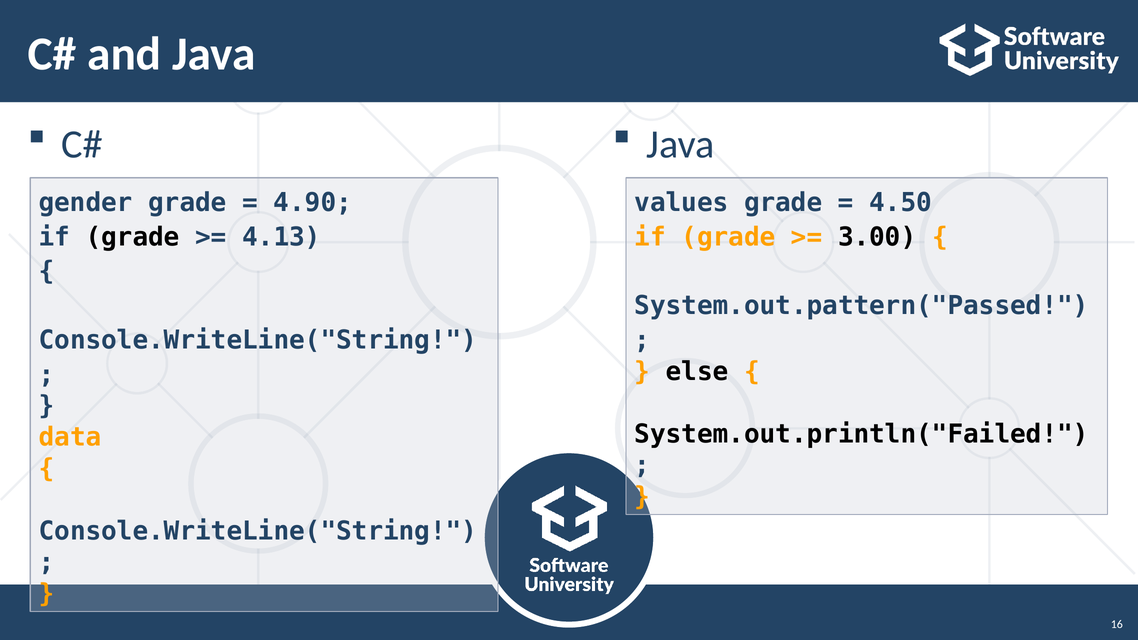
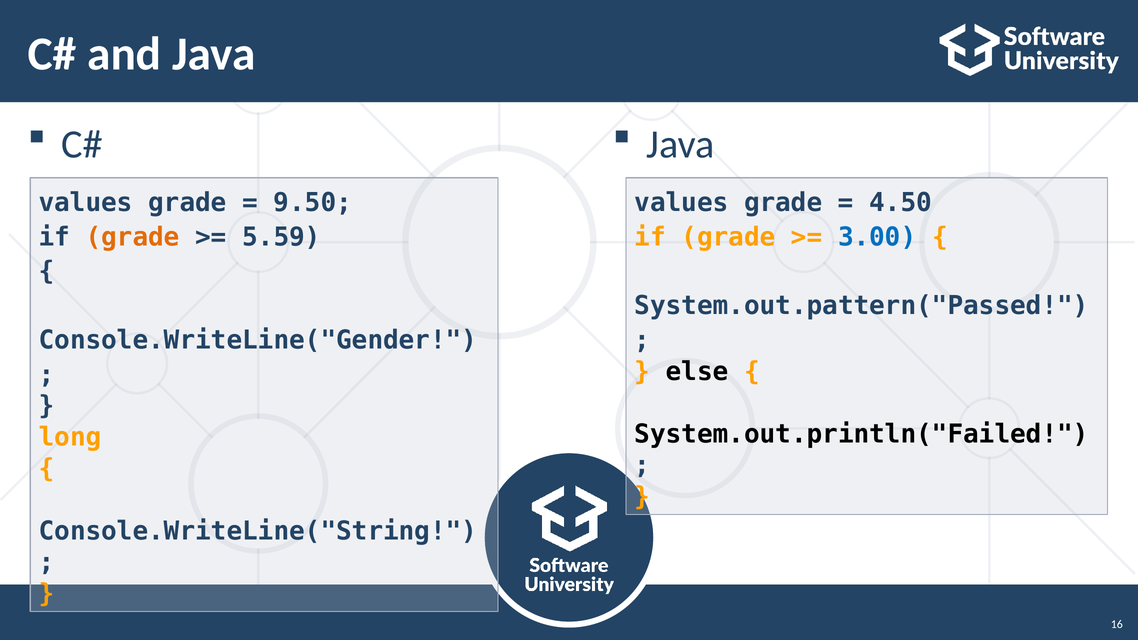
gender: gender -> values (86, 203)
4.90: 4.90 -> 9.50 (313, 203)
grade colour: black -> orange (133, 237)
4.13: 4.13 -> 5.59 (281, 237)
3.00 colour: black -> blue (877, 237)
Console.WriteLine("String: Console.WriteLine("String -> Console.WriteLine("Gender (258, 340)
data: data -> long (70, 437)
